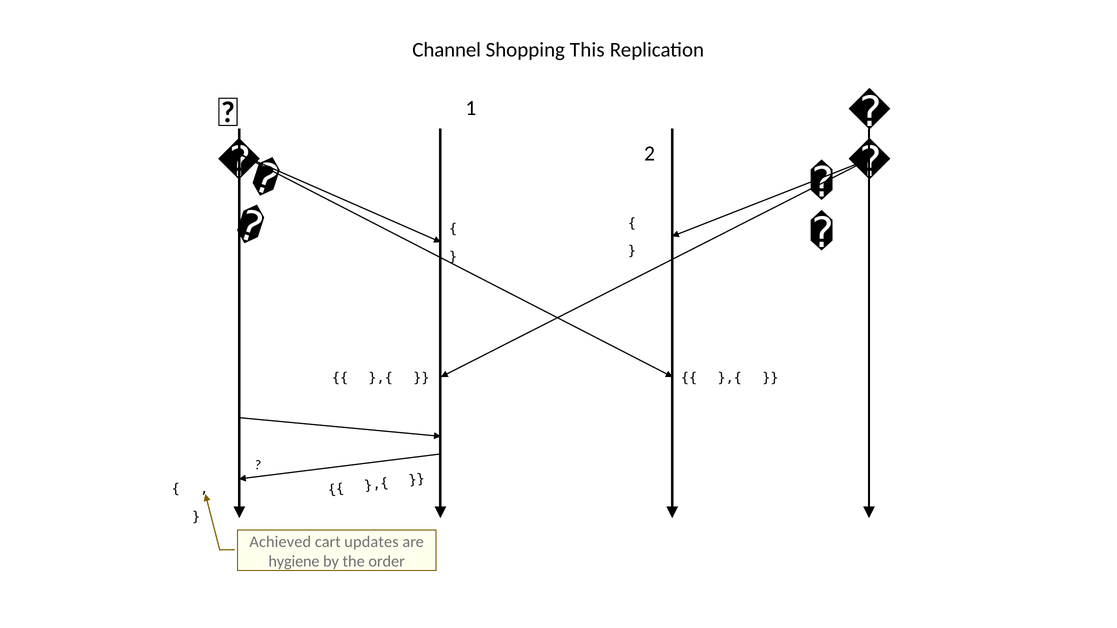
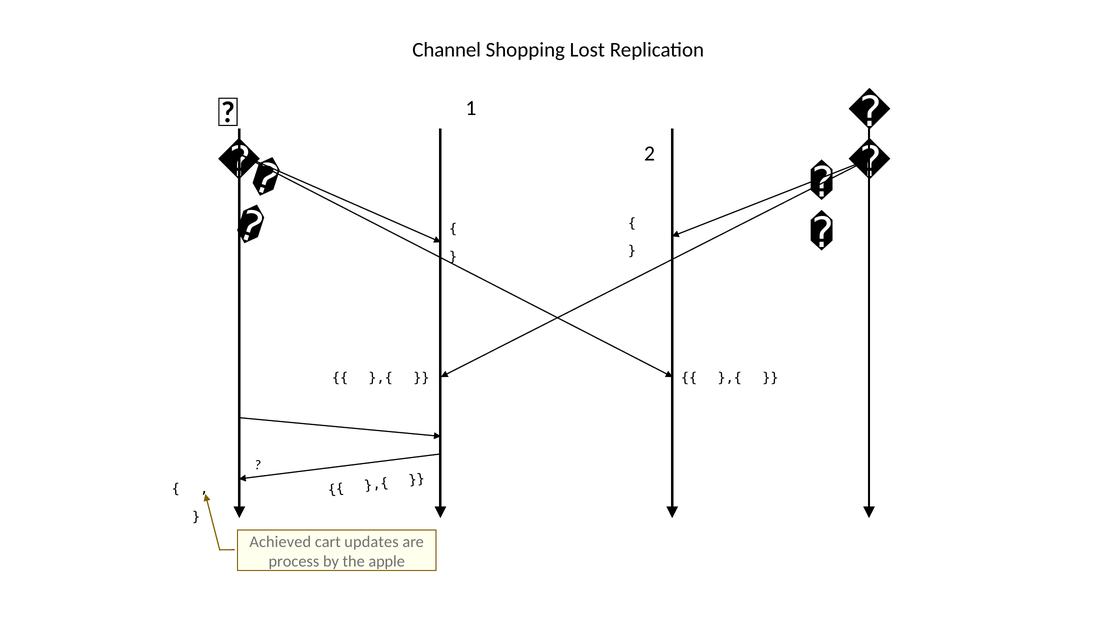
This: This -> Lost (587, 50)
hygiene: hygiene -> process (294, 561)
order: order -> apple (387, 561)
